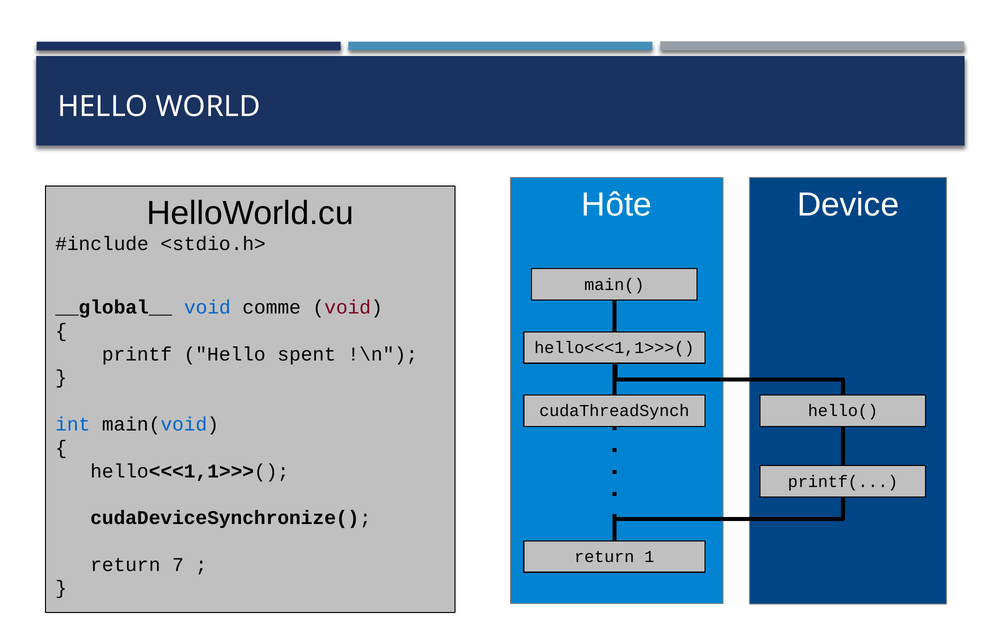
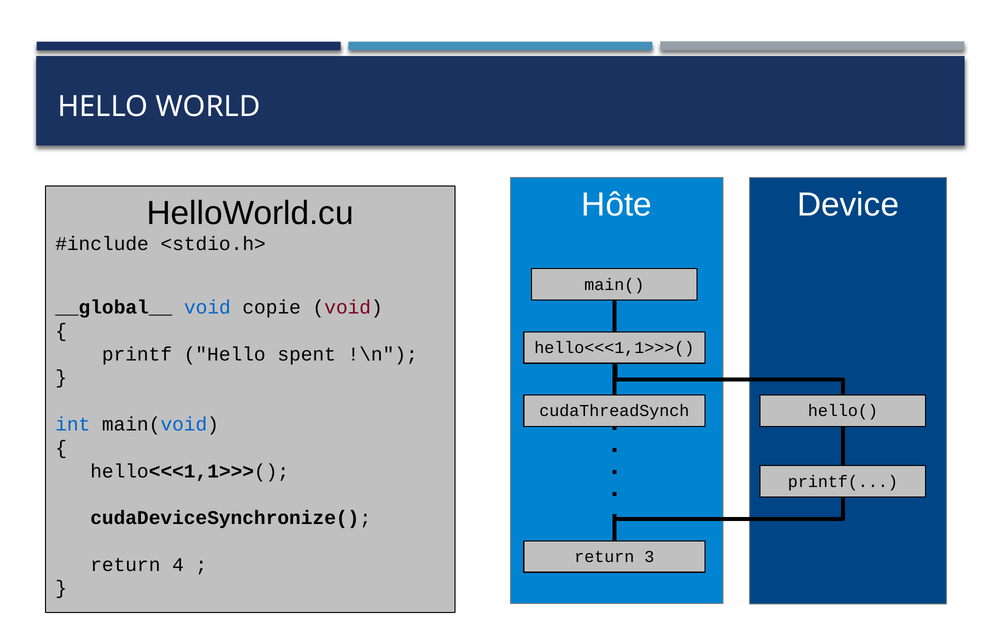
comme: comme -> copie (272, 307)
1: 1 -> 3 (649, 557)
7: 7 -> 4 (178, 564)
